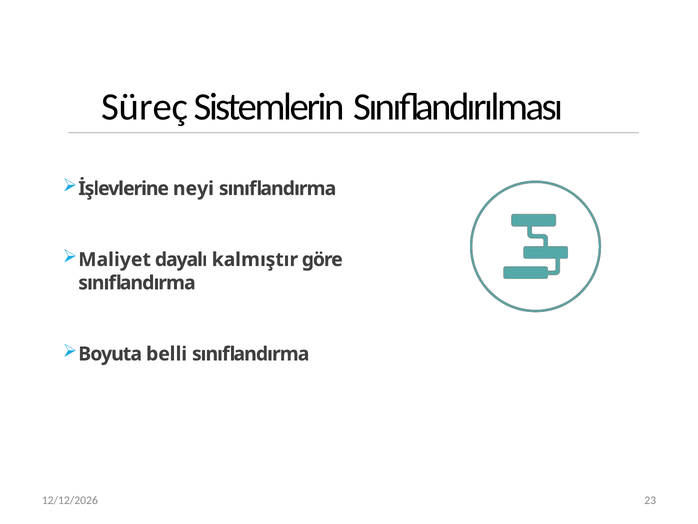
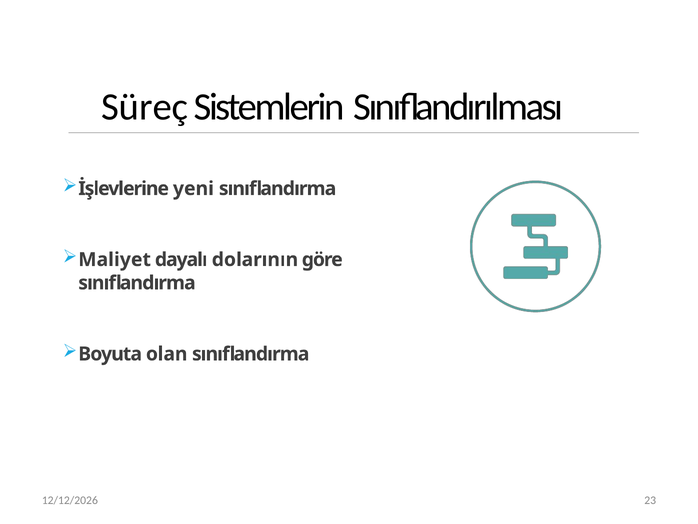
neyi: neyi -> yeni (193, 188)
kalmıştır: kalmıştır -> dolarının (255, 259)
belli: belli -> olan (167, 354)
